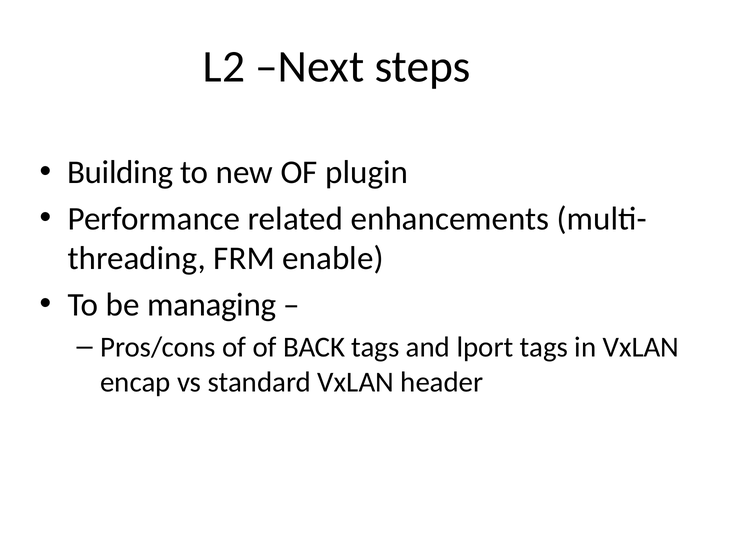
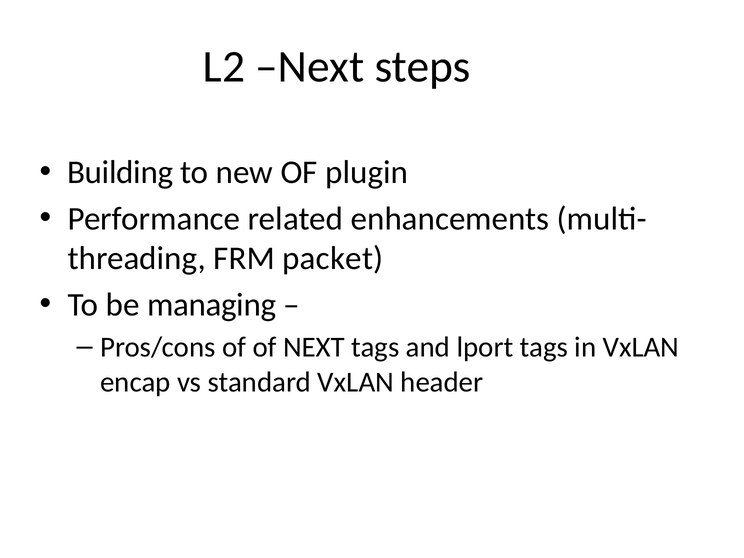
enable: enable -> packet (333, 258)
of BACK: BACK -> NEXT (314, 347)
